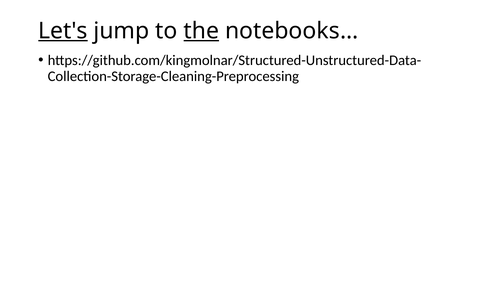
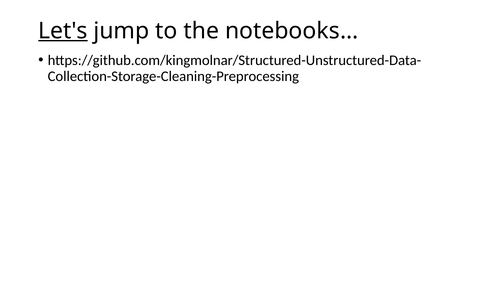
the underline: present -> none (201, 31)
